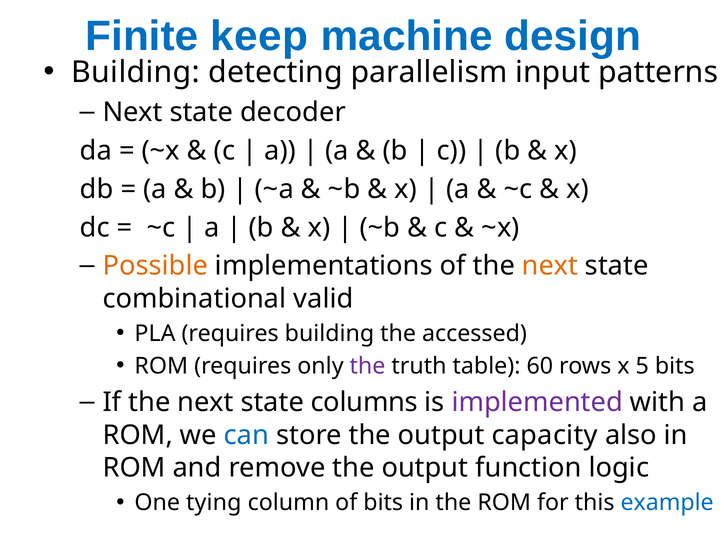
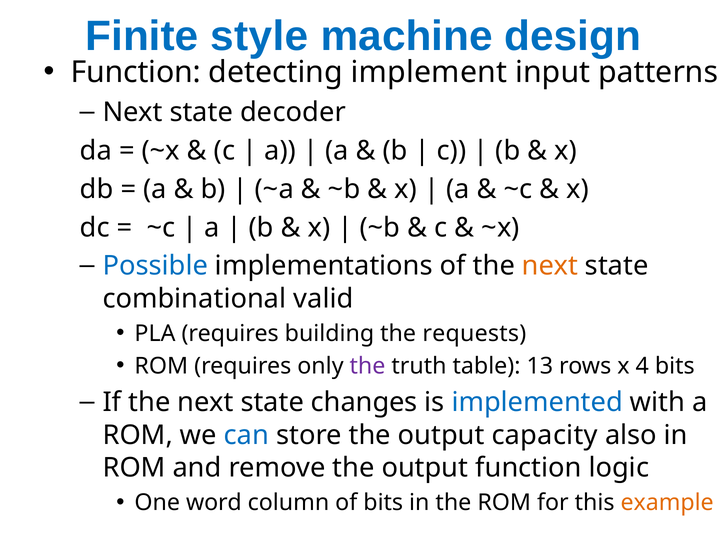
keep: keep -> style (259, 36)
Building: Building -> Function (136, 72)
parallelism: parallelism -> implement (429, 72)
Possible colour: orange -> blue (155, 266)
accessed: accessed -> requests (474, 334)
60: 60 -> 13 (540, 366)
5: 5 -> 4 (642, 366)
columns: columns -> changes (364, 403)
implemented colour: purple -> blue (537, 403)
tying: tying -> word (214, 503)
example colour: blue -> orange (667, 503)
